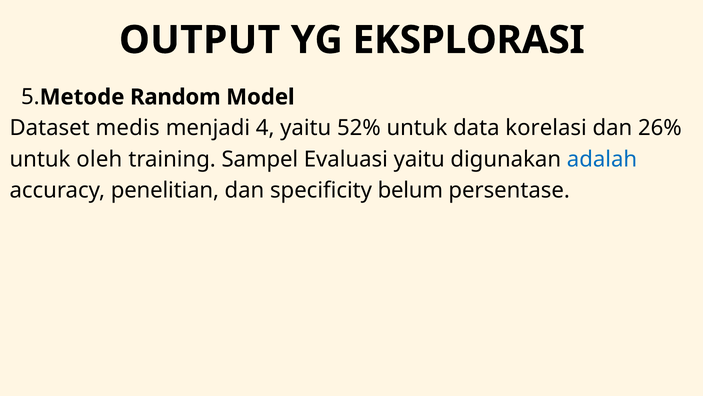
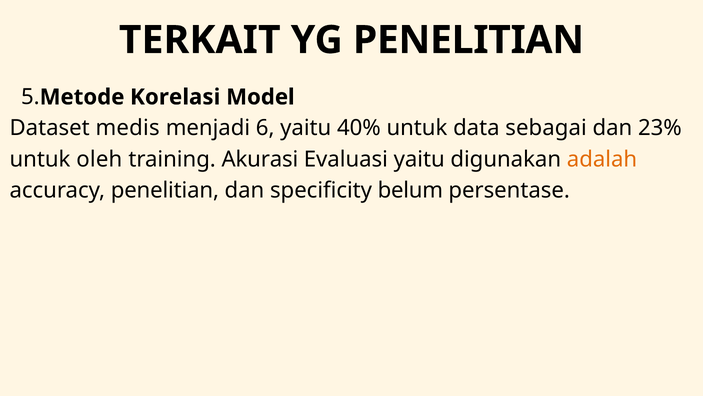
OUTPUT: OUTPUT -> TERKAIT (200, 40)
YG EKSPLORASI: EKSPLORASI -> PENELITIAN (468, 40)
Random: Random -> Korelasi (175, 97)
4: 4 -> 6 (265, 128)
52%: 52% -> 40% (359, 128)
korelasi: korelasi -> sebagai (546, 128)
26%: 26% -> 23% (660, 128)
Sampel: Sampel -> Akurasi (260, 159)
adalah colour: blue -> orange (602, 159)
